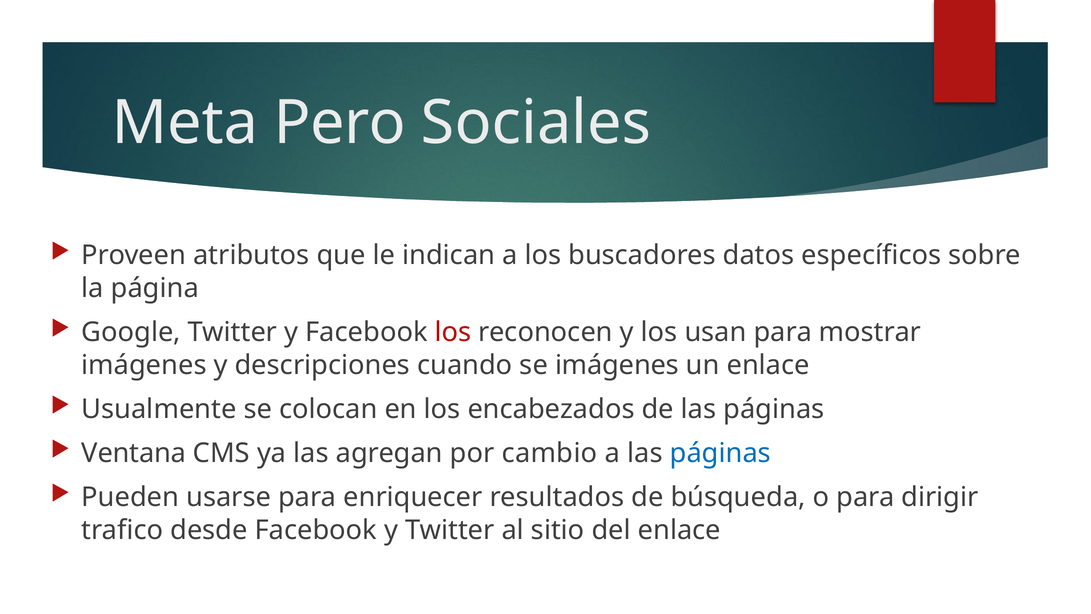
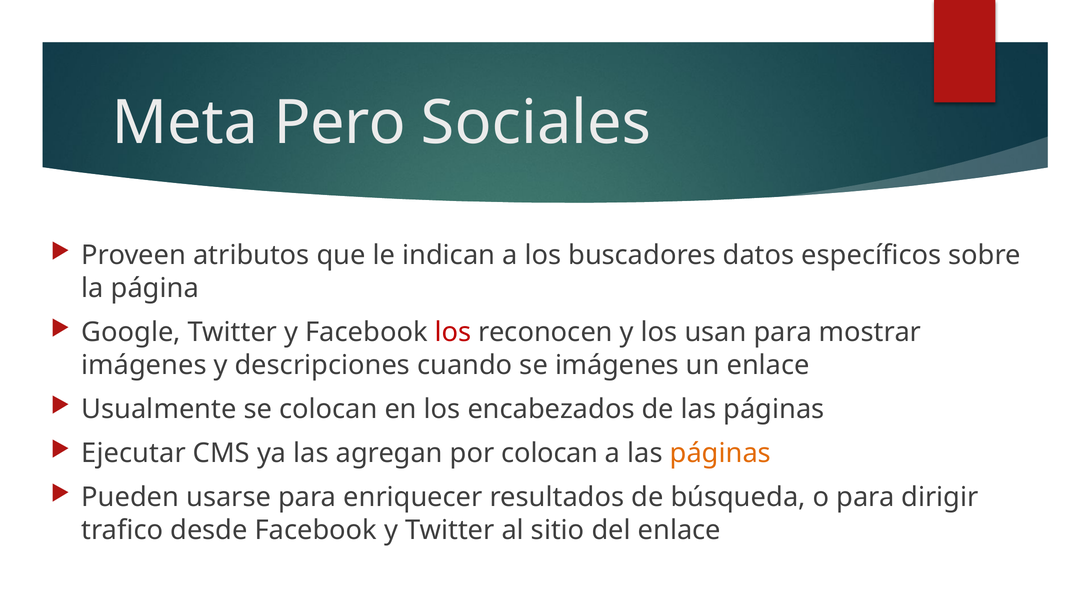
Ventana: Ventana -> Ejecutar (134, 453)
por cambio: cambio -> colocan (550, 453)
páginas colour: blue -> orange (720, 453)
